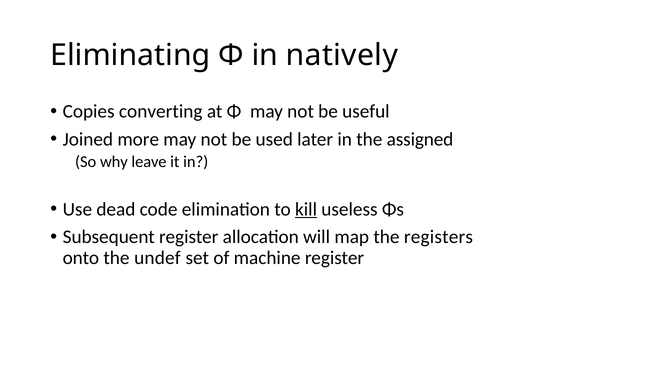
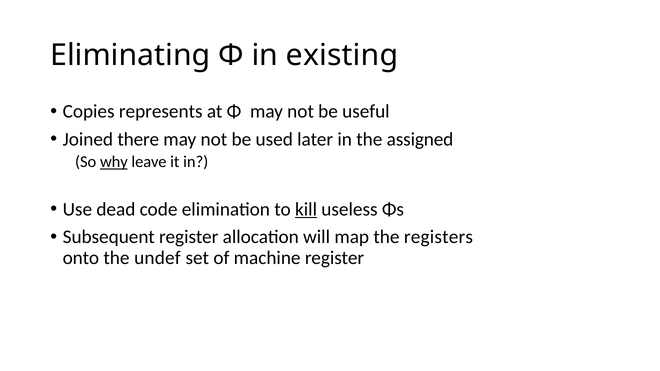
natively: natively -> existing (342, 55)
converting: converting -> represents (161, 112)
more: more -> there (138, 139)
why underline: none -> present (114, 162)
